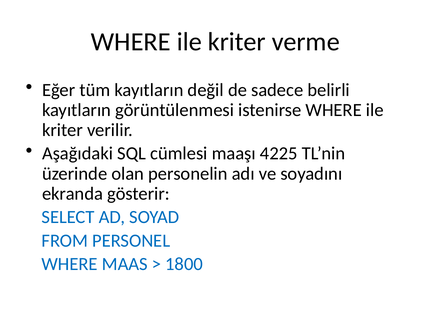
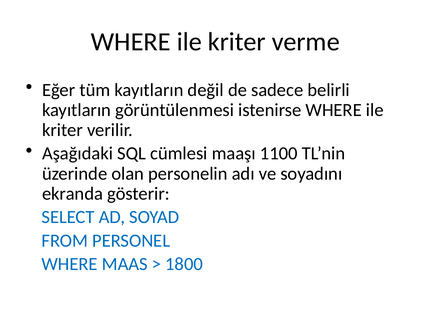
4225: 4225 -> 1100 (279, 154)
